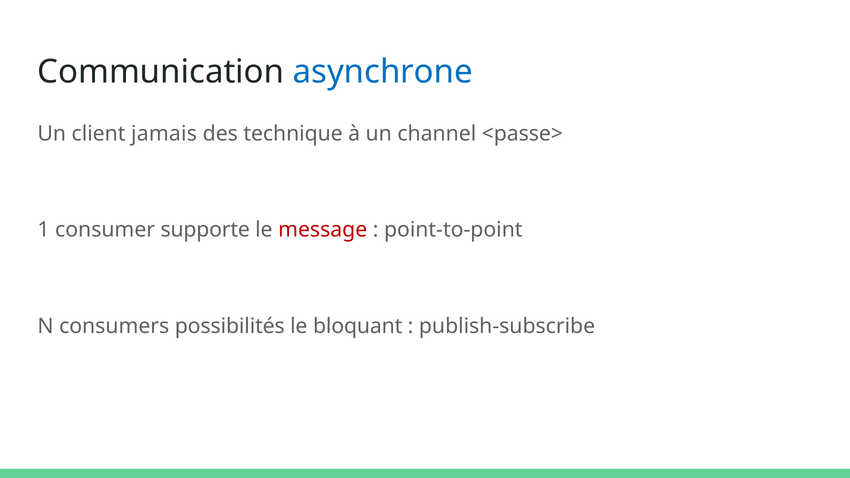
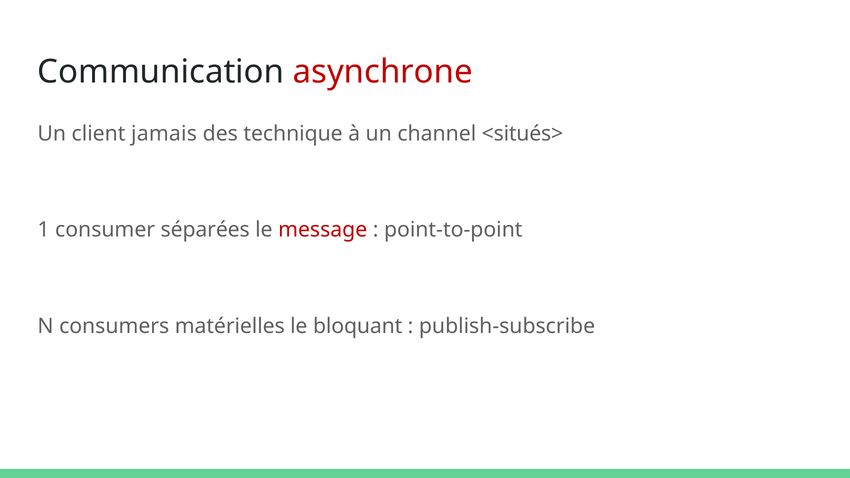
asynchrone colour: blue -> red (383, 72)
<passe>: <passe> -> <situés> (522, 134)
supporte: supporte -> séparées (205, 230)
possibilités: possibilités -> matérielles (230, 326)
